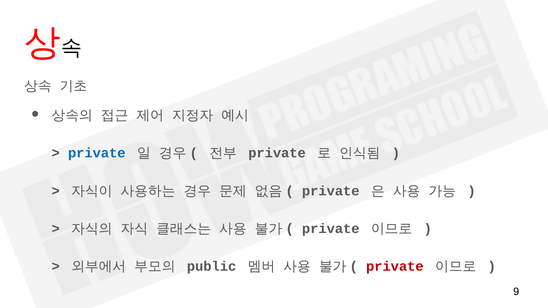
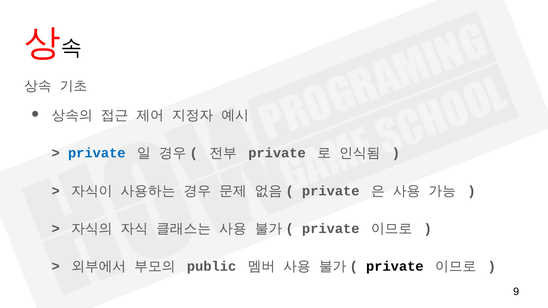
private colour: red -> black (395, 267)
